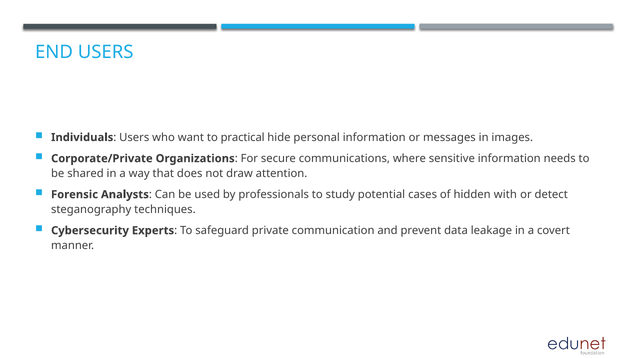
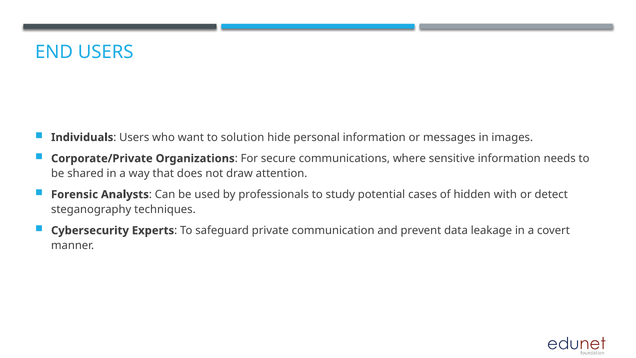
practical: practical -> solution (243, 137)
